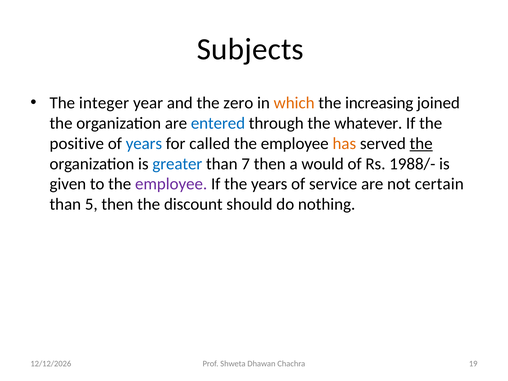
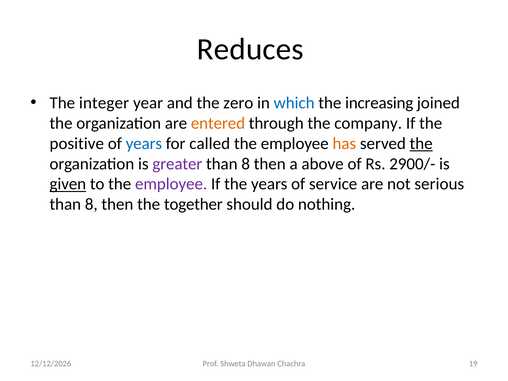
Subjects: Subjects -> Reduces (250, 49)
which colour: orange -> blue (294, 103)
entered colour: blue -> orange (218, 123)
whatever: whatever -> company (368, 123)
greater colour: blue -> purple (177, 164)
7: 7 -> 8 (246, 164)
would: would -> above (323, 164)
1988/-: 1988/- -> 2900/- (412, 164)
given underline: none -> present (68, 184)
certain: certain -> serious (439, 184)
5: 5 -> 8 (91, 204)
discount: discount -> together (193, 204)
